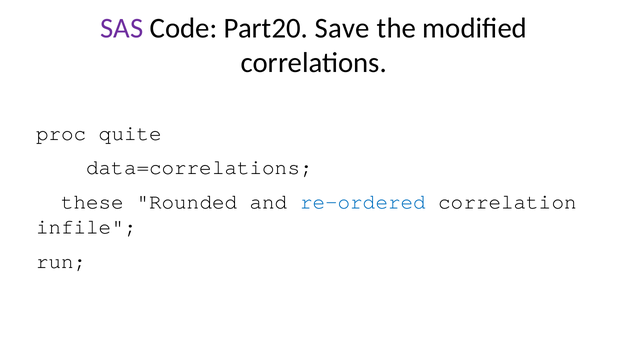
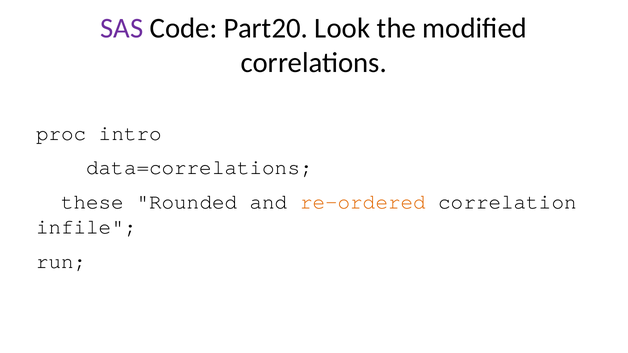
Save: Save -> Look (342, 28)
quite: quite -> intro (130, 133)
re-ordered colour: blue -> orange (363, 202)
